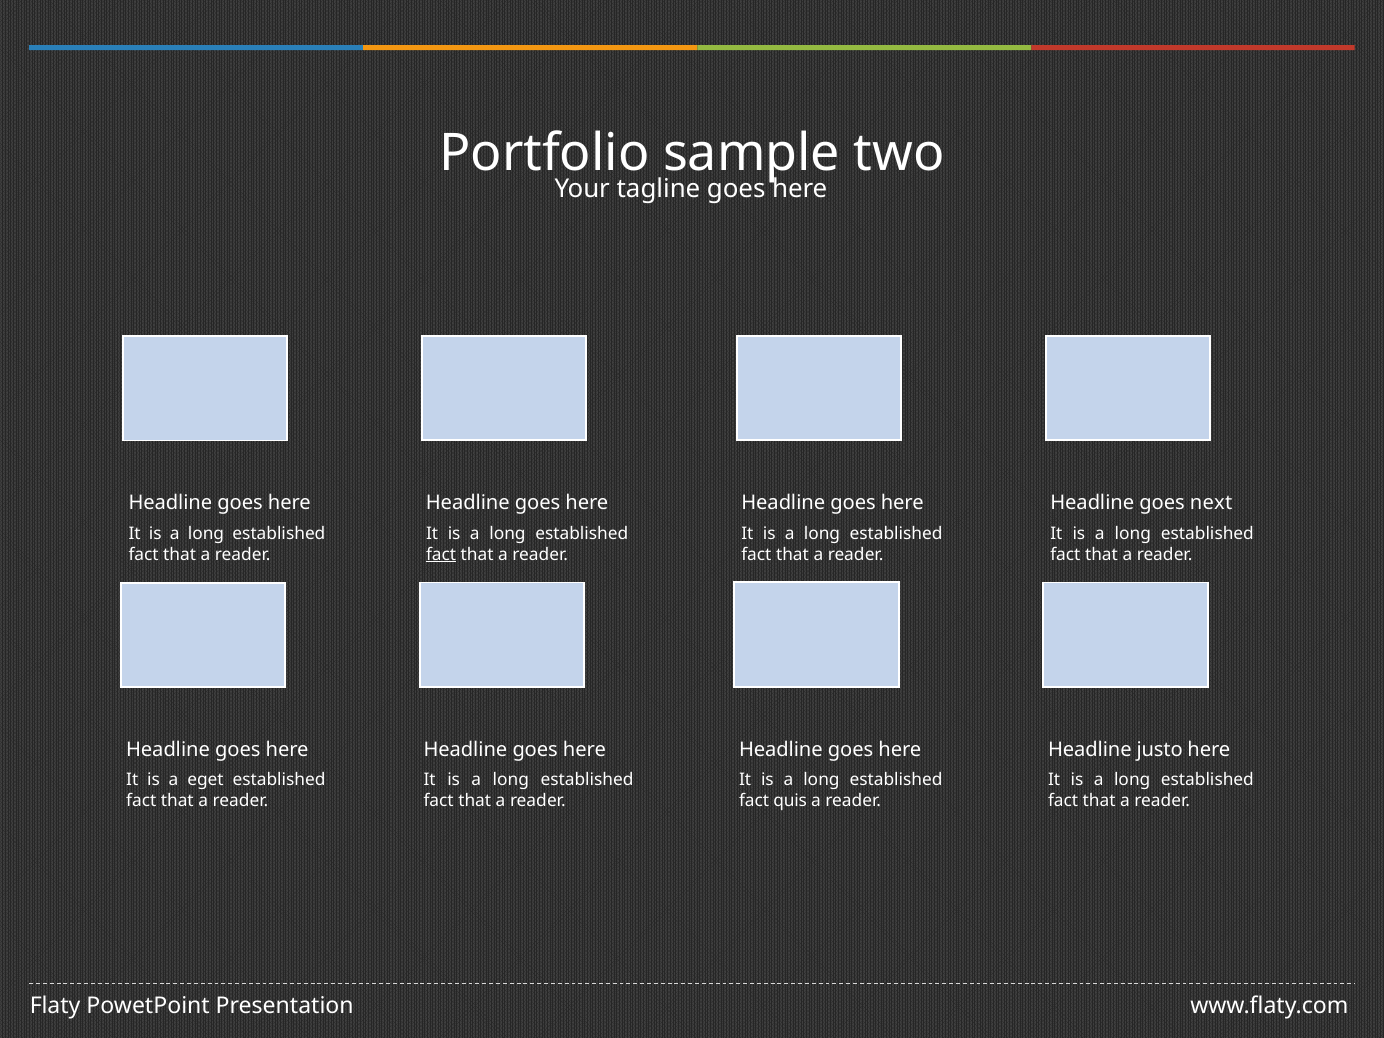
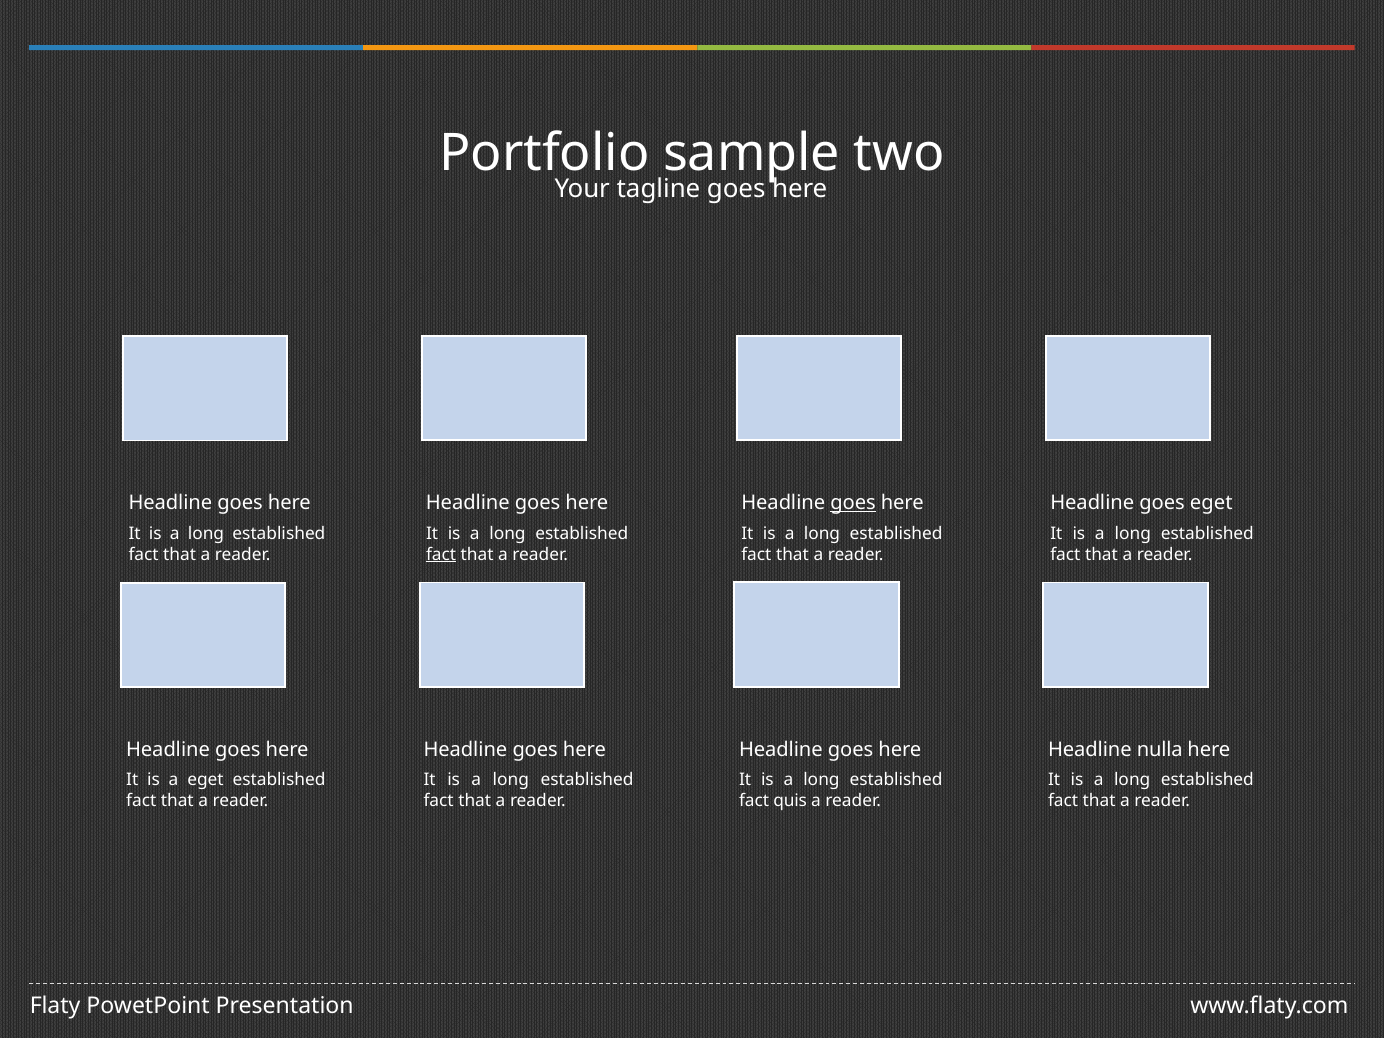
goes underline: none -> present (853, 503)
goes next: next -> eget (1211, 503)
justo: justo -> nulla (1160, 749)
